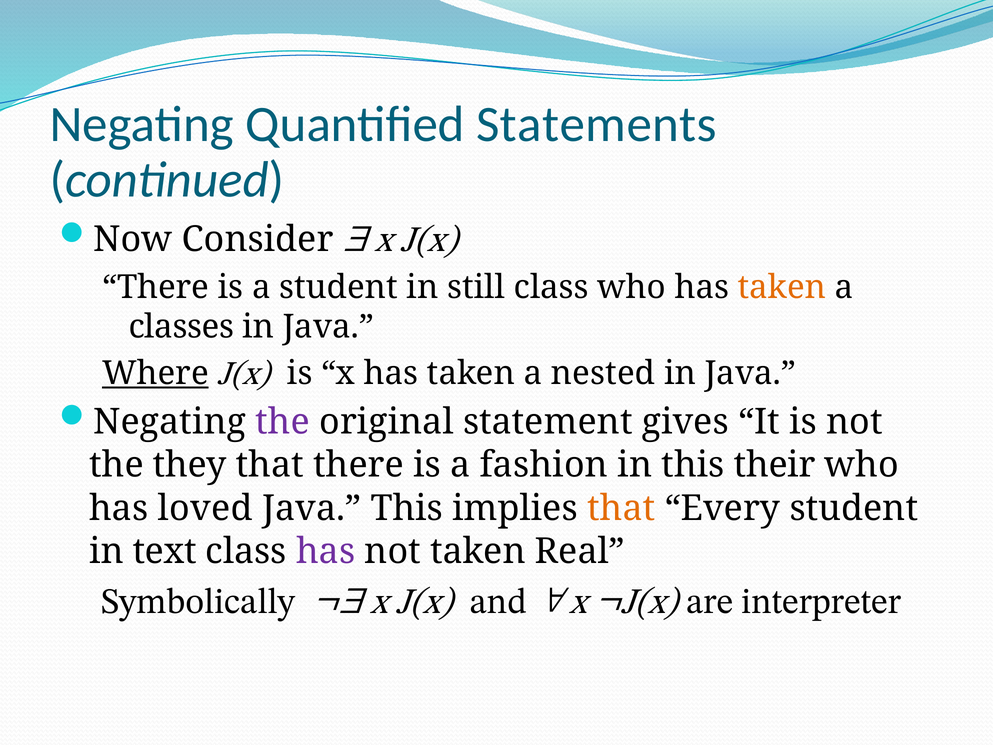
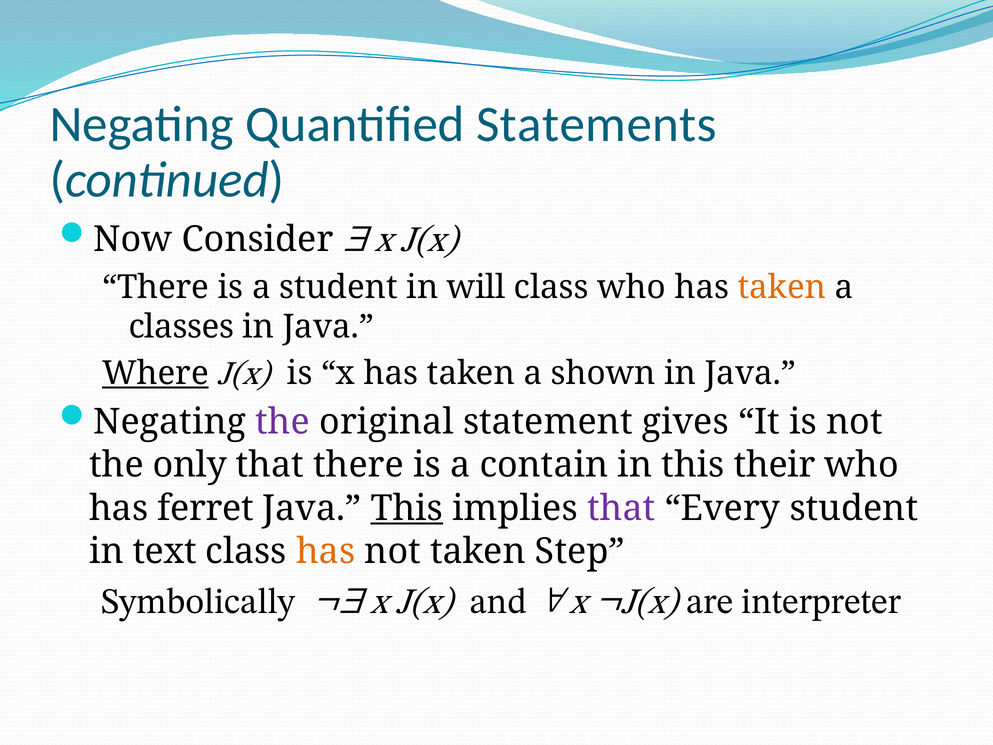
still: still -> will (476, 287)
nested: nested -> shown (603, 373)
they: they -> only (190, 465)
fashion: fashion -> contain (544, 465)
loved: loved -> ferret (206, 508)
This underline: none -> present (407, 508)
that colour: orange -> purple (621, 508)
has colour: purple -> orange (326, 551)
Real: Real -> Step (580, 551)
